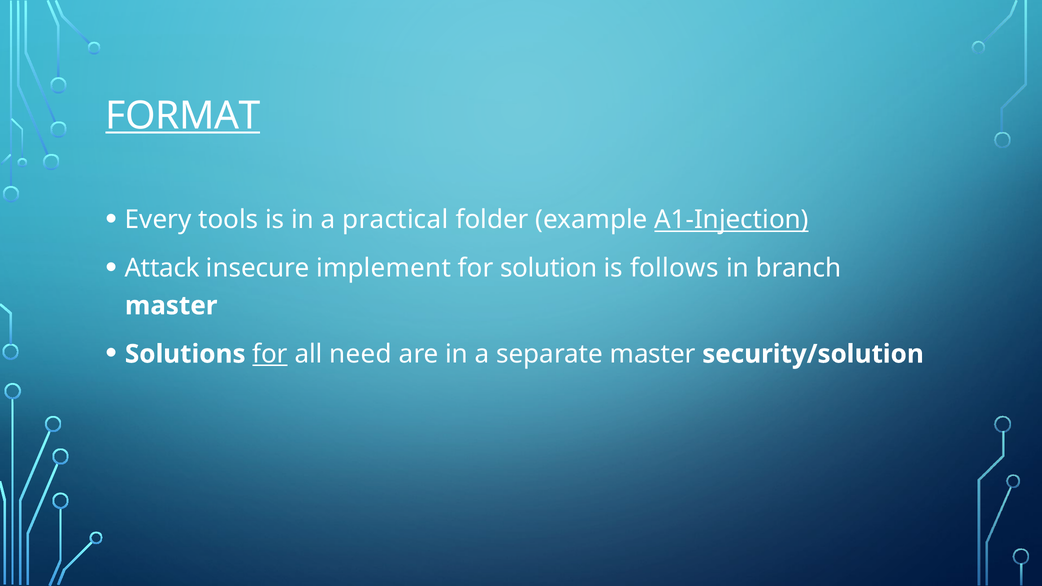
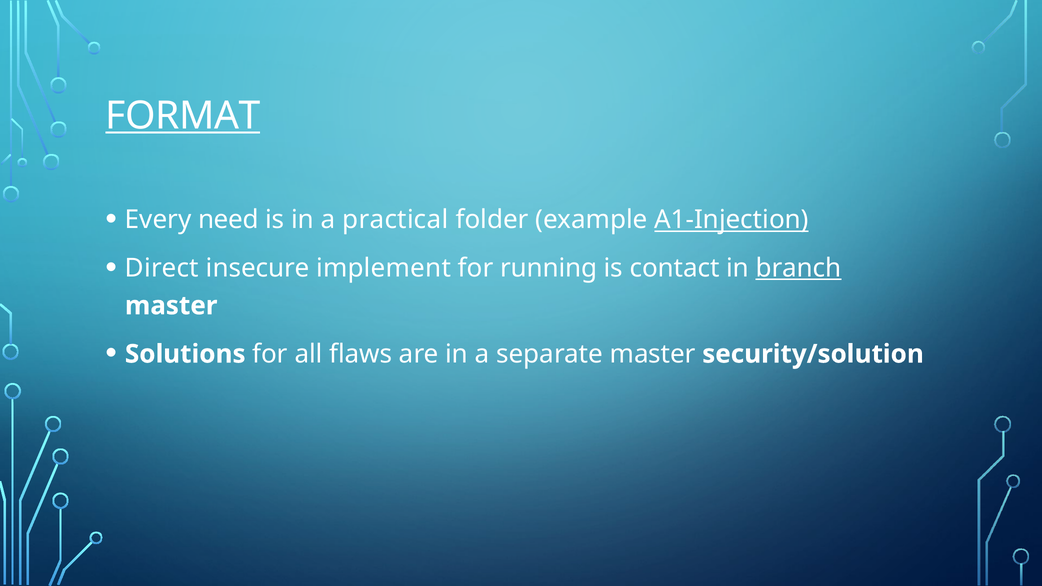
tools: tools -> need (228, 220)
Attack: Attack -> Direct (162, 268)
solution: solution -> running (549, 268)
follows: follows -> contact (675, 268)
branch underline: none -> present (799, 268)
for underline: present -> none (270, 354)
need: need -> flaws (361, 354)
